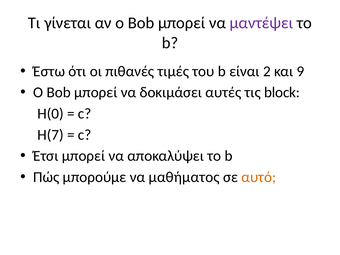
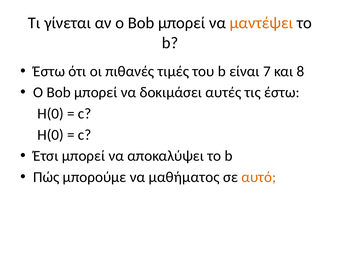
μαντέψει colour: purple -> orange (261, 23)
2: 2 -> 7 (267, 71)
9: 9 -> 8 (300, 71)
τις block: block -> έστω (282, 92)
H(7: H(7 -> H(0 (51, 135)
